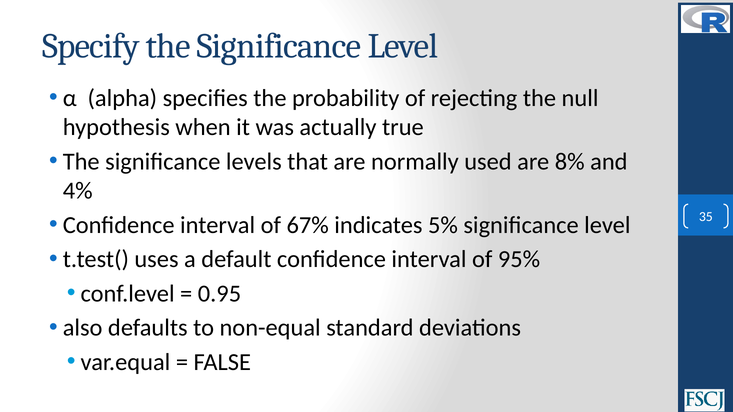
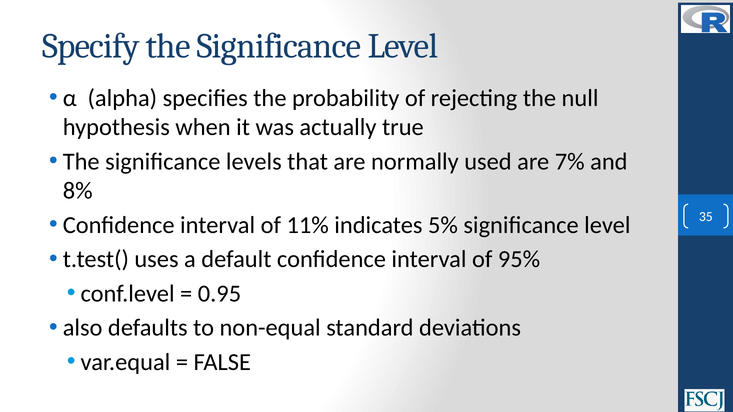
8%: 8% -> 7% (570, 162)
4%: 4% -> 8% (78, 191)
67%: 67% -> 11% (308, 225)
